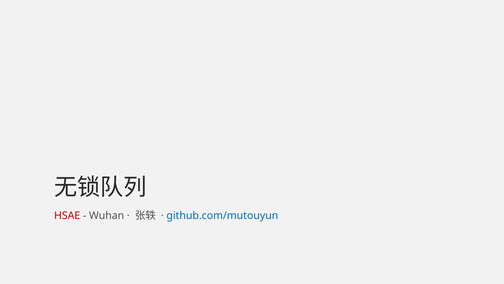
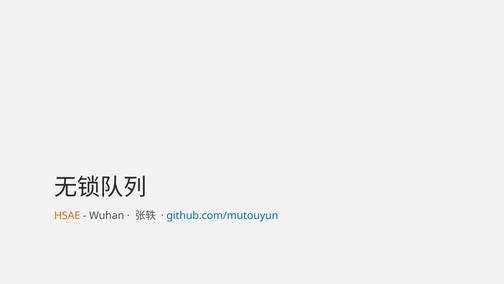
HSAE colour: red -> orange (67, 215)
